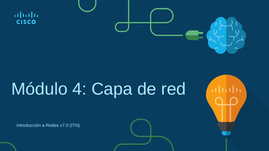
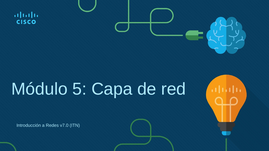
4: 4 -> 5 (80, 89)
